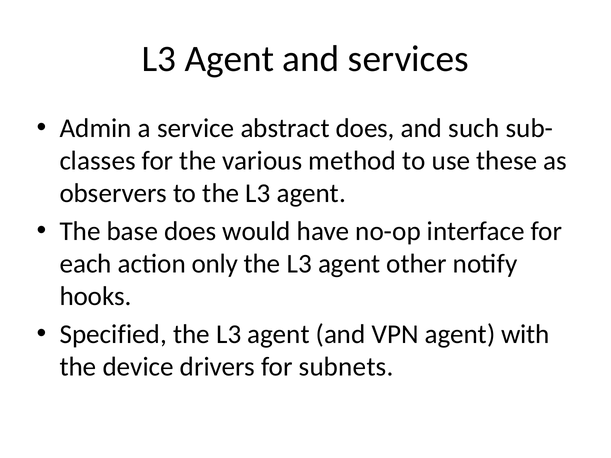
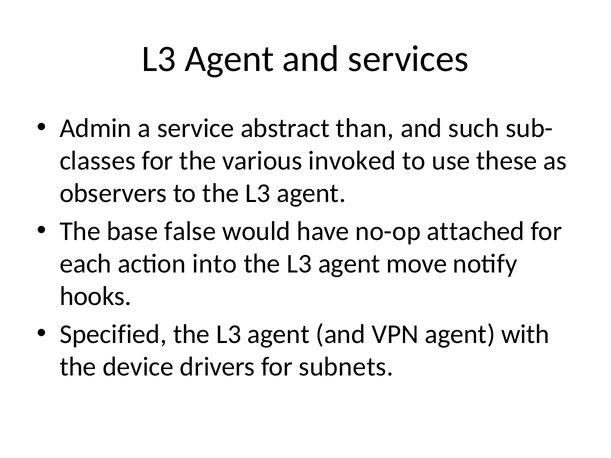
abstract does: does -> than (365, 128)
method: method -> invoked (352, 161)
base does: does -> false (190, 231)
interface: interface -> attached (476, 231)
only: only -> into (215, 264)
other: other -> move (417, 264)
